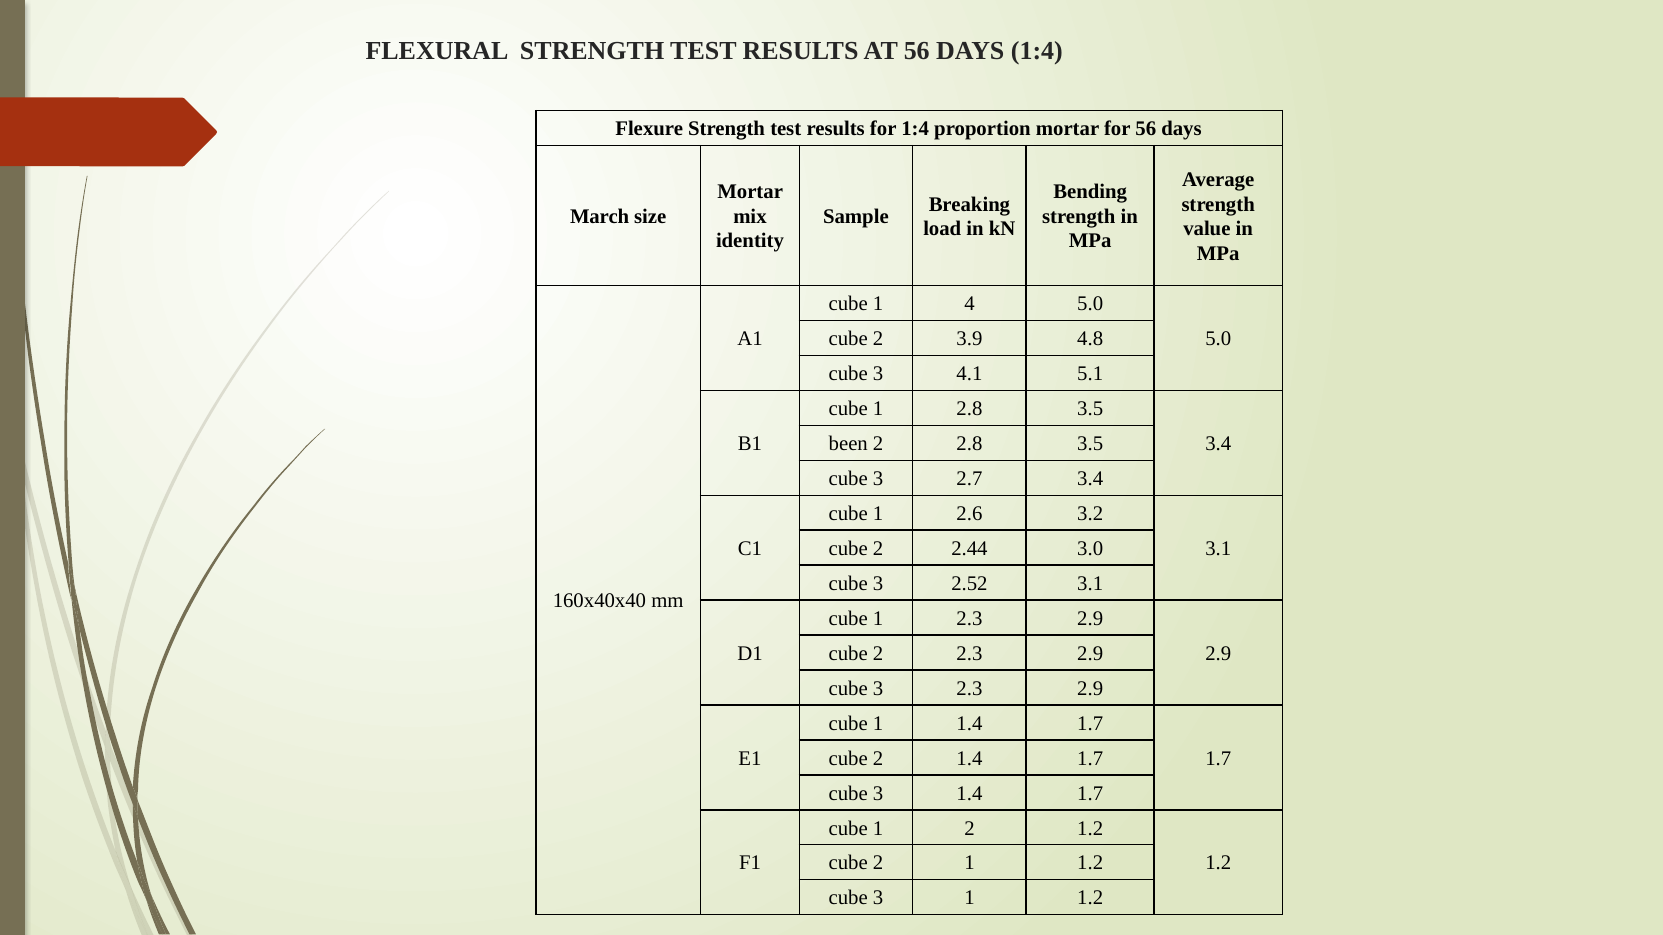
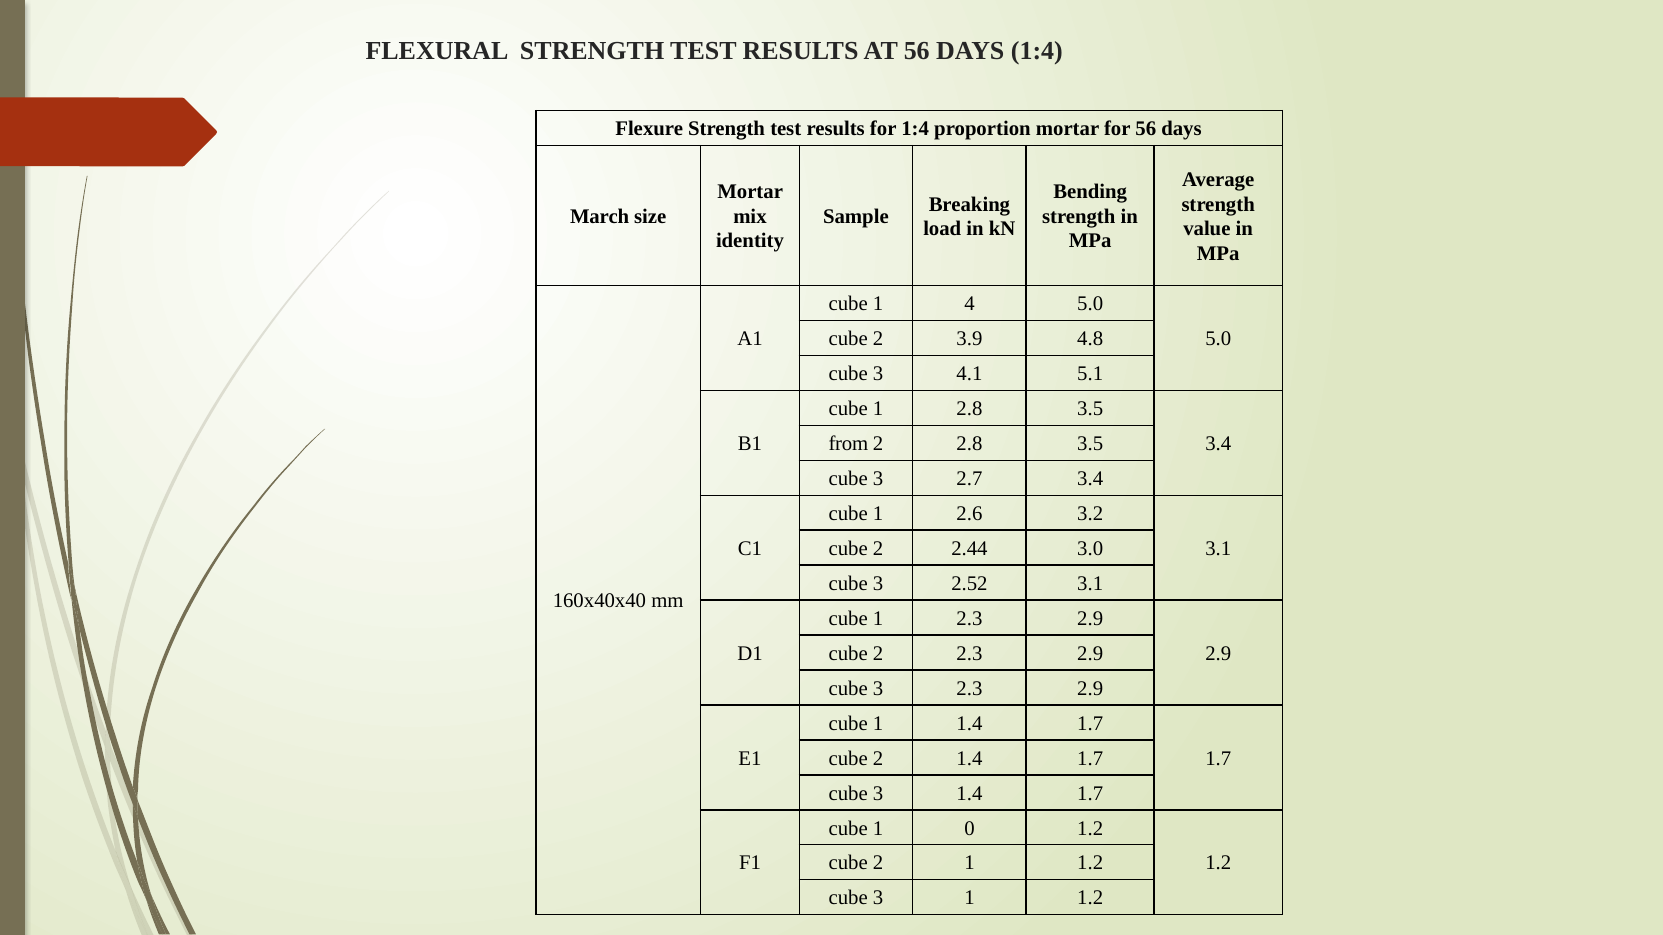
been: been -> from (848, 444)
1 2: 2 -> 0 (969, 829)
